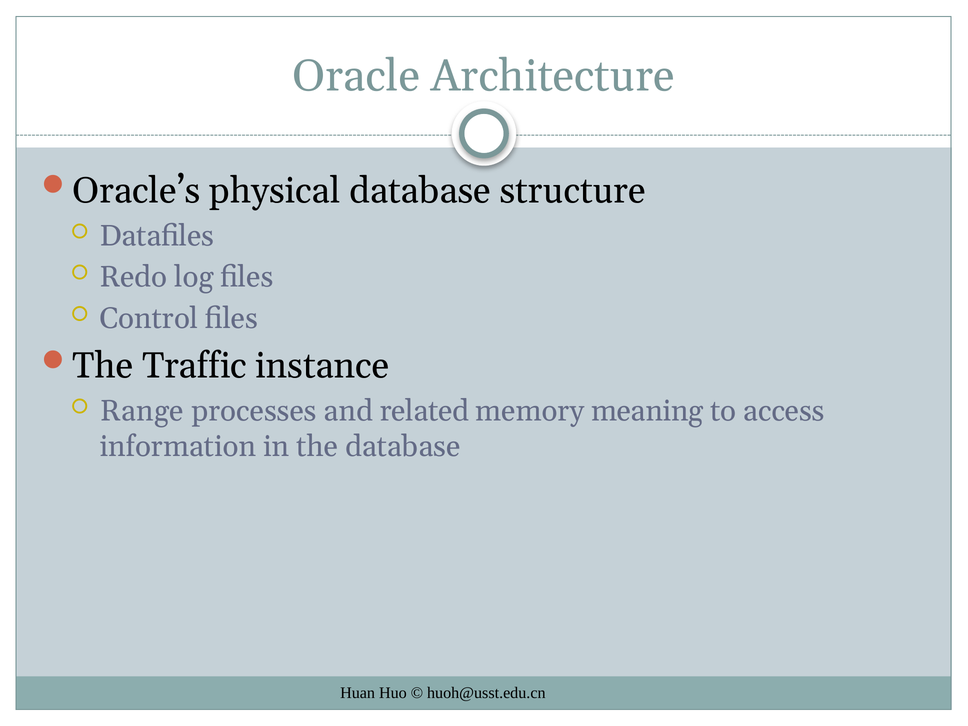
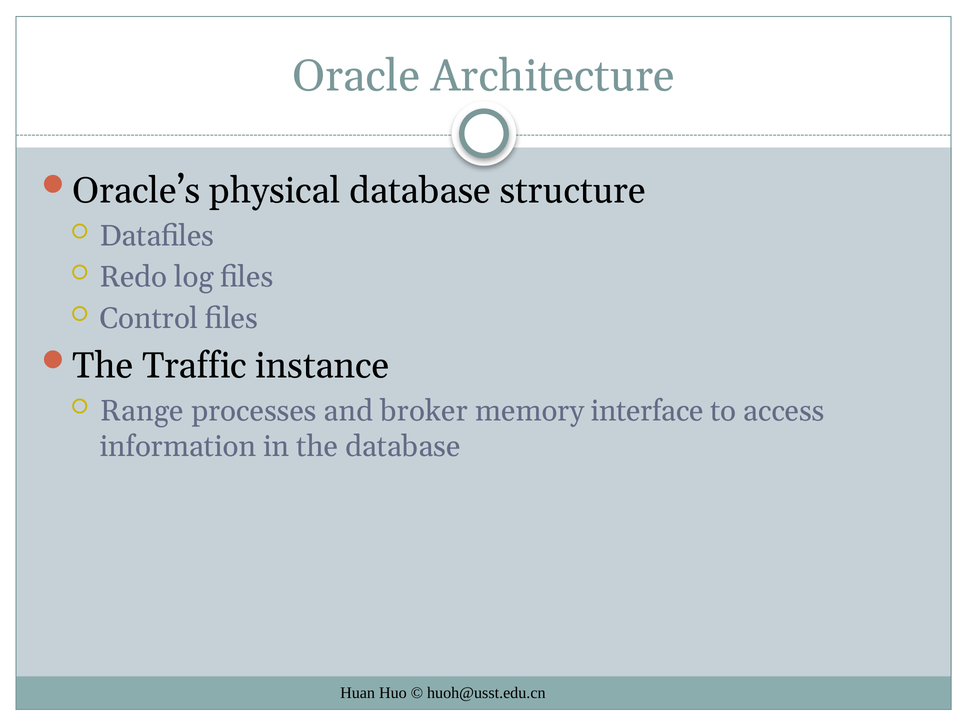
related: related -> broker (424, 411)
meaning: meaning -> interface (647, 411)
